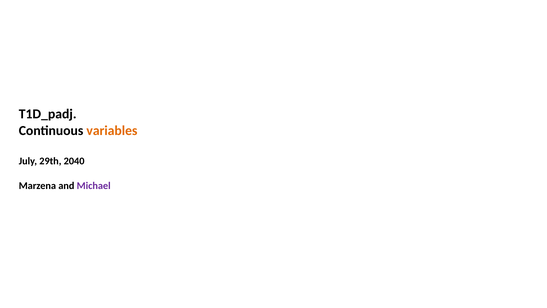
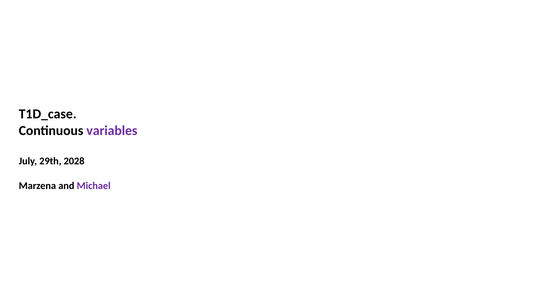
T1D_padj: T1D_padj -> T1D_case (48, 114)
variables colour: orange -> purple (112, 130)
2040: 2040 -> 2028 (74, 161)
